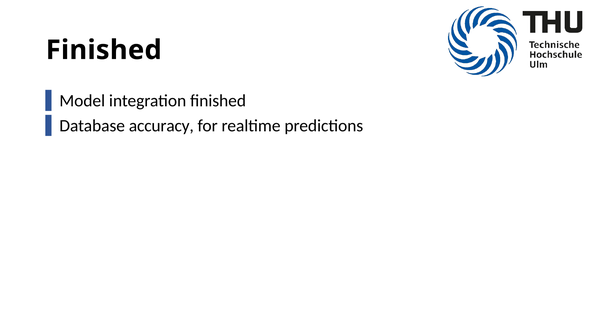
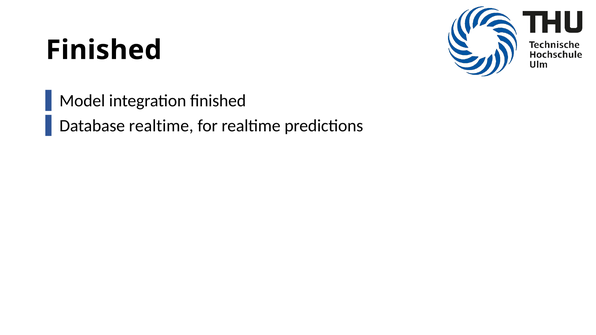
Database accuracy: accuracy -> realtime (161, 126)
